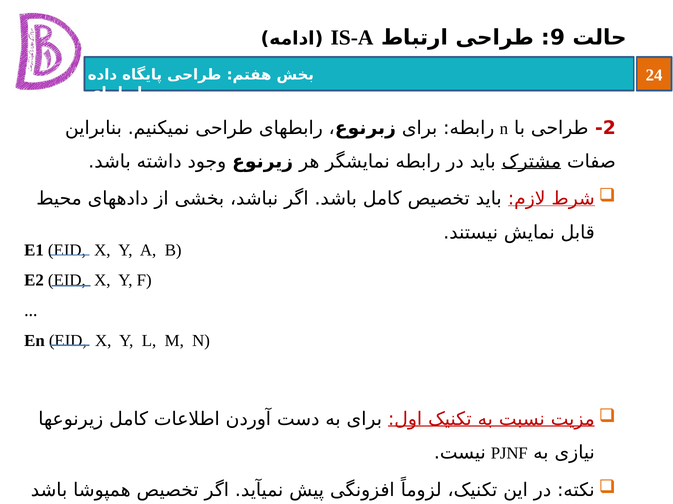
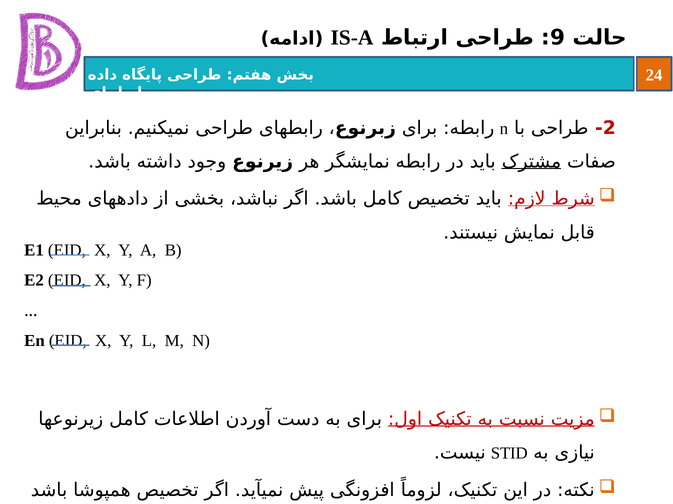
PJNF: PJNF -> STID (509, 454)
